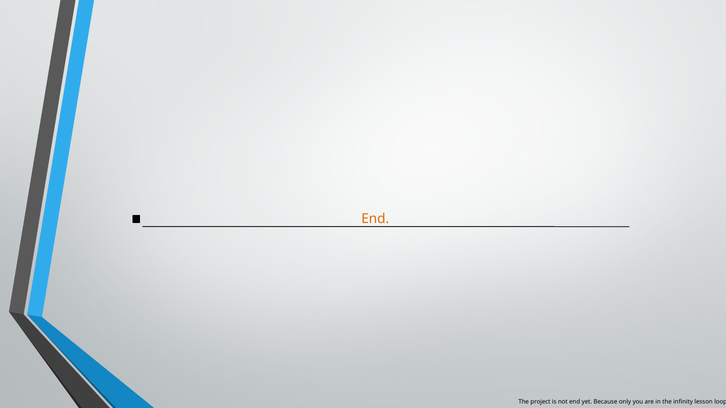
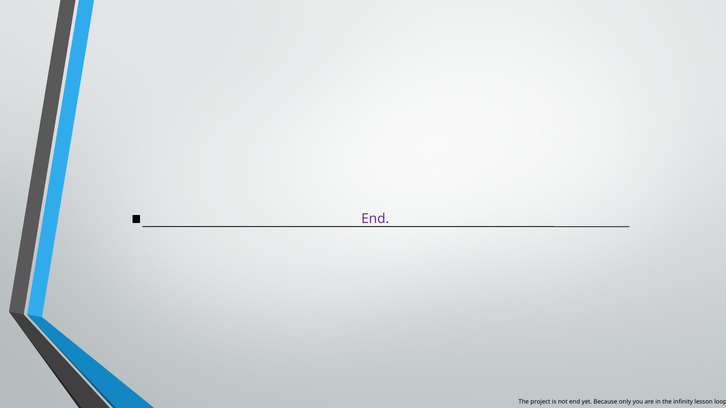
End colour: orange -> purple (375, 219)
